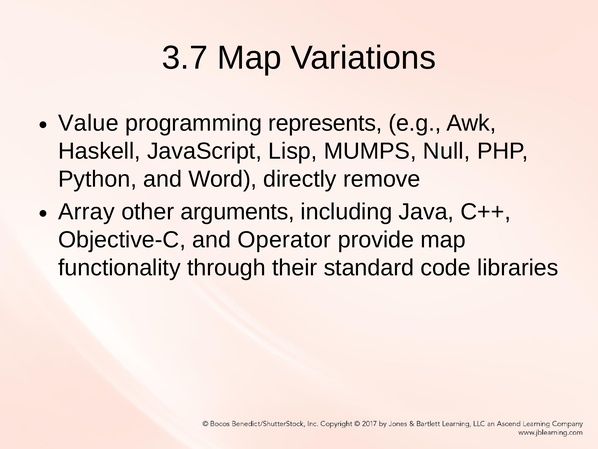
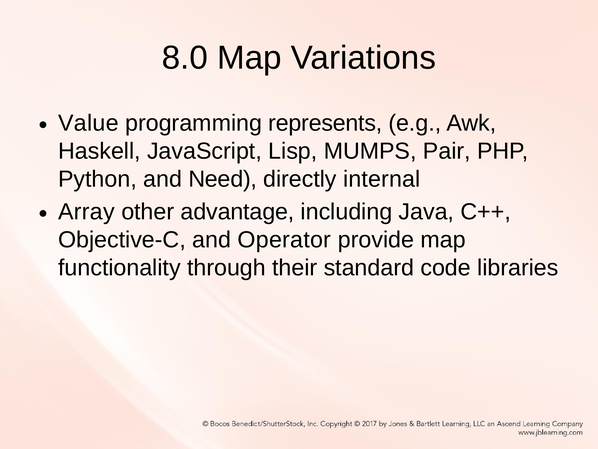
3.7: 3.7 -> 8.0 (185, 58)
Null: Null -> Pair (447, 151)
Word: Word -> Need (223, 179)
remove: remove -> internal (382, 179)
arguments: arguments -> advantage (238, 212)
